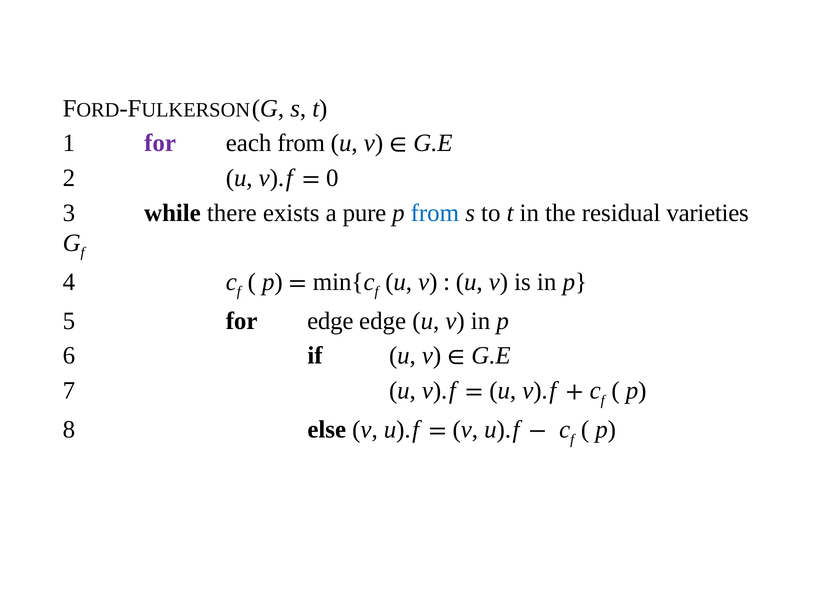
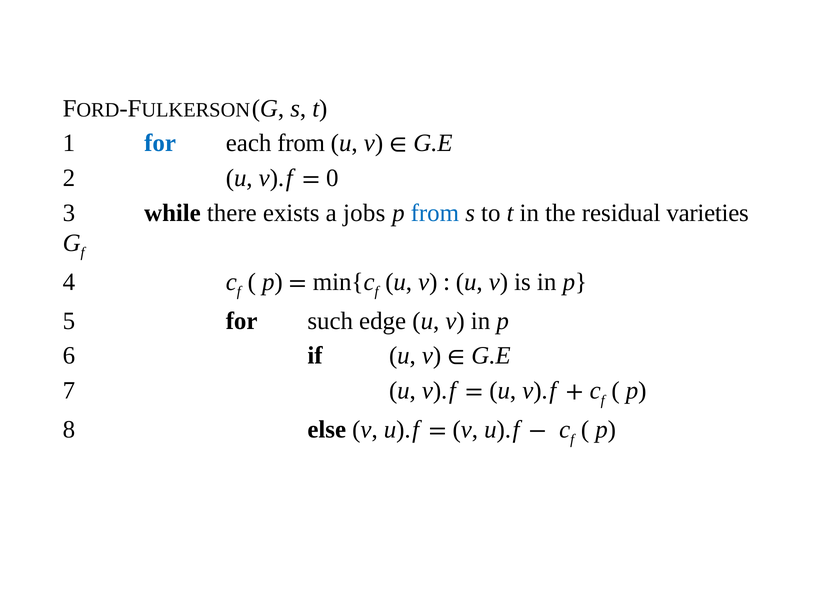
for colour: purple -> blue (160, 143)
pure: pure -> jobs (364, 213)
for edge: edge -> such (330, 321)
